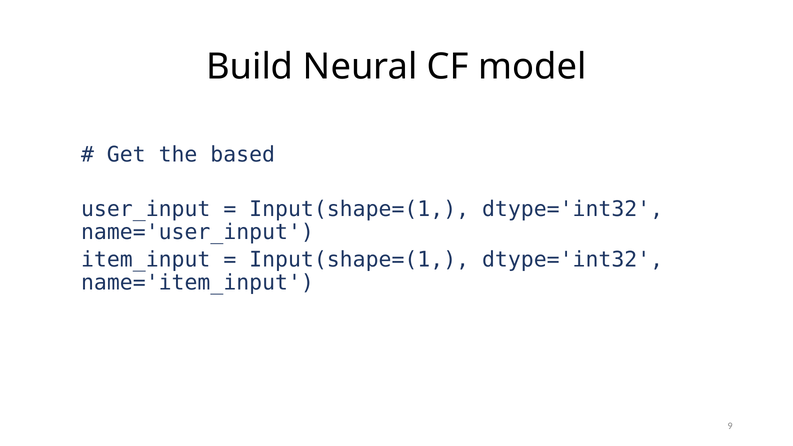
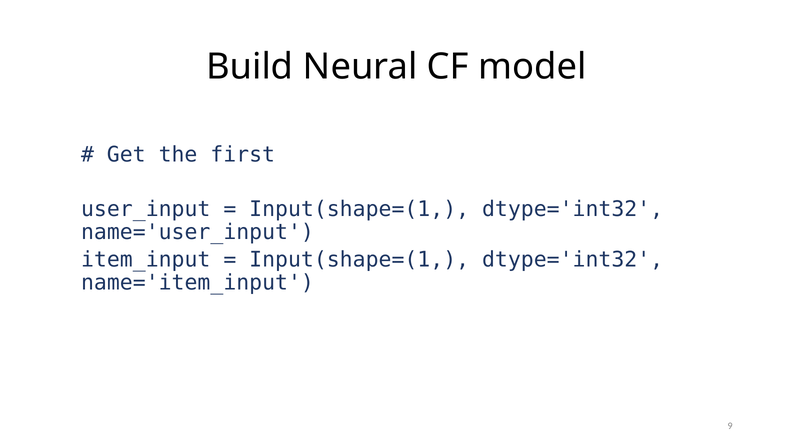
based: based -> first (243, 155)
